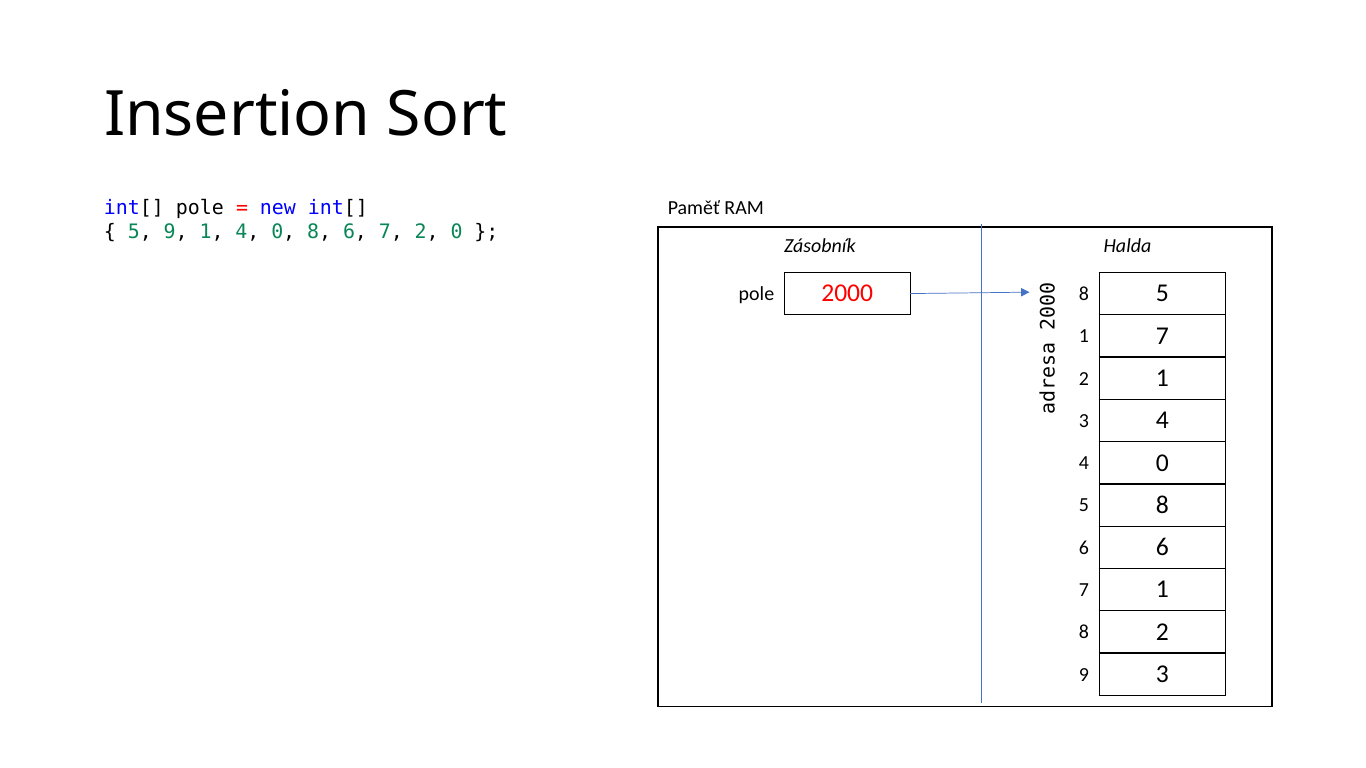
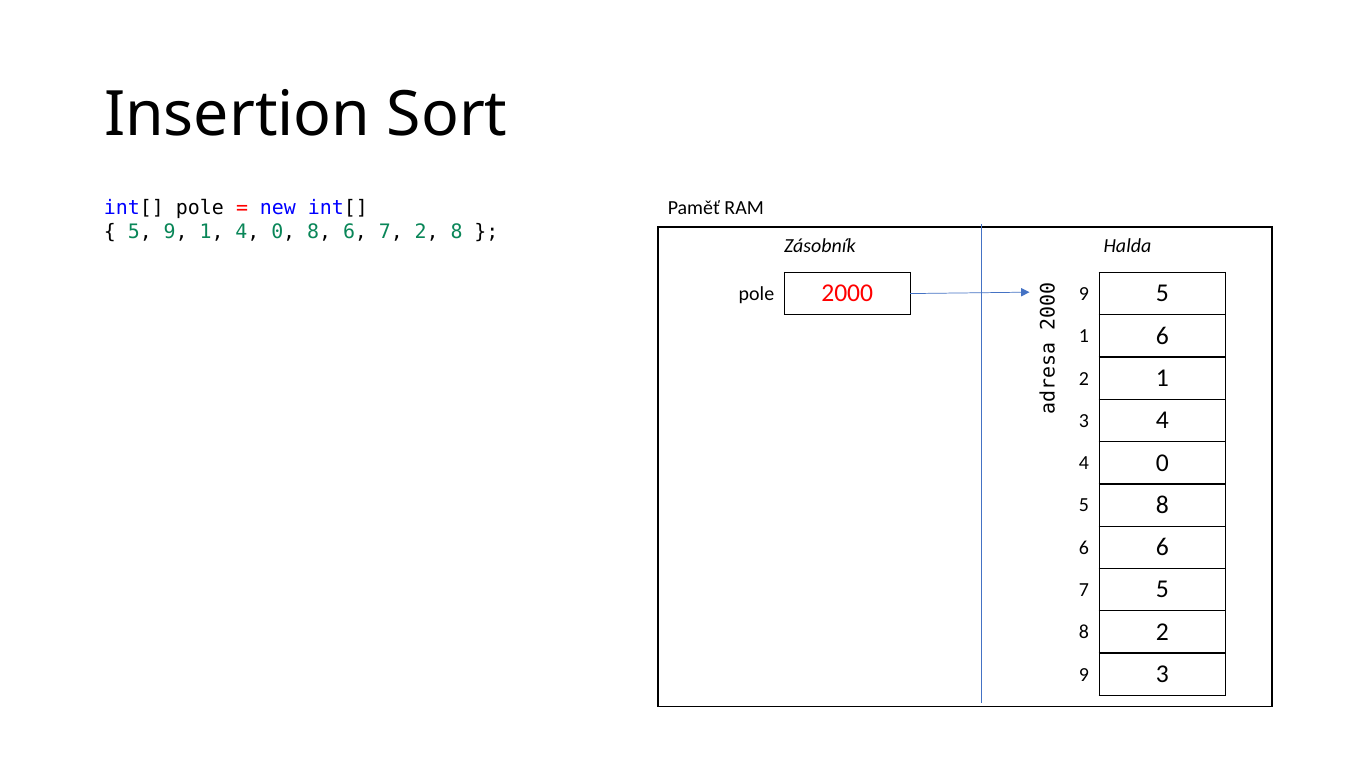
7 2 0: 0 -> 8 (457, 232)
8: 8 -> 9 (1084, 294)
1 7: 7 -> 6 (1162, 336)
7 1: 1 -> 5 (1162, 590)
